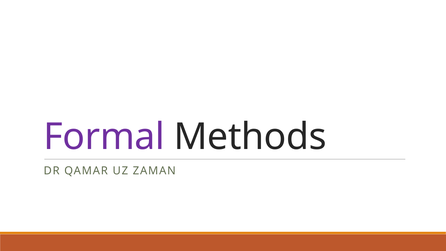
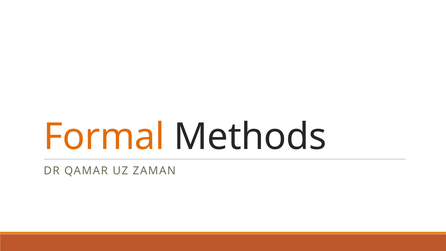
Formal colour: purple -> orange (104, 137)
